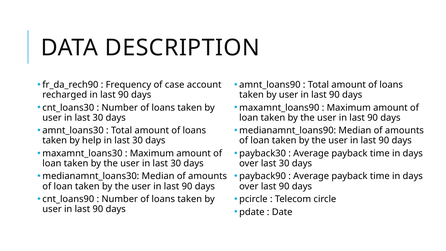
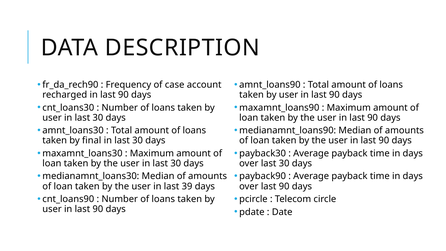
help: help -> final (92, 140)
90: 90 -> 39 (187, 186)
